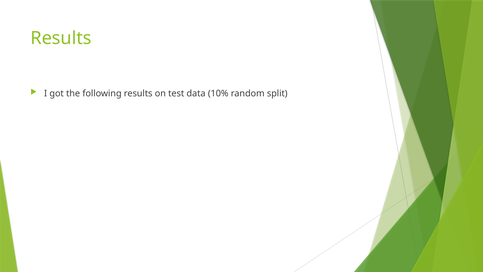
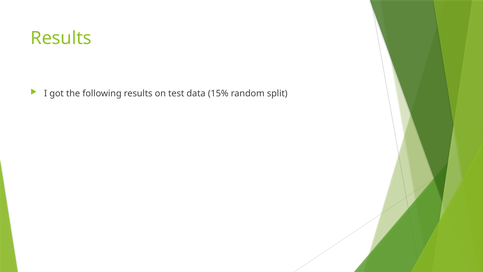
10%: 10% -> 15% (218, 93)
